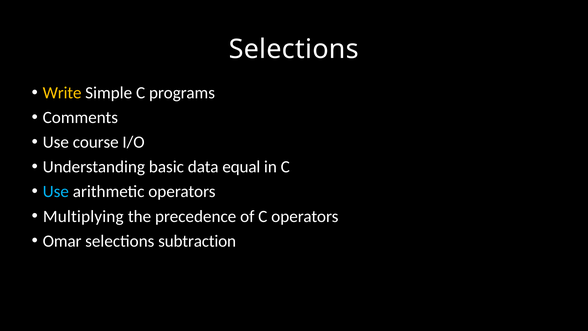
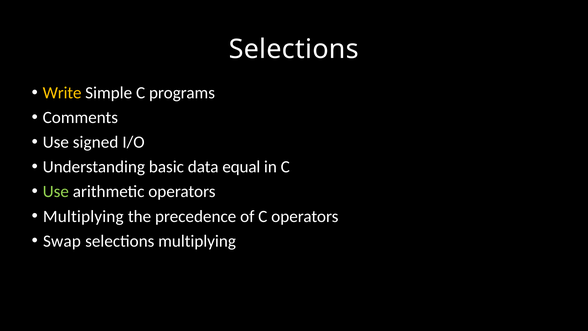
course: course -> signed (96, 142)
Use colour: light blue -> light green (56, 192)
Omar: Omar -> Swap (62, 241)
selections subtraction: subtraction -> multiplying (197, 241)
